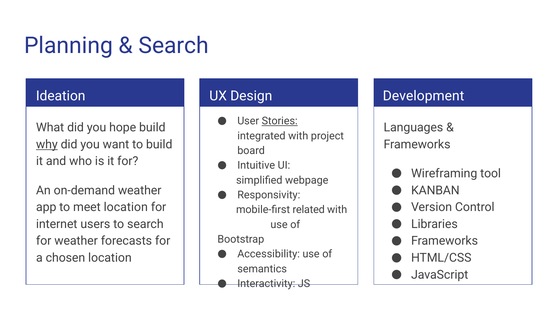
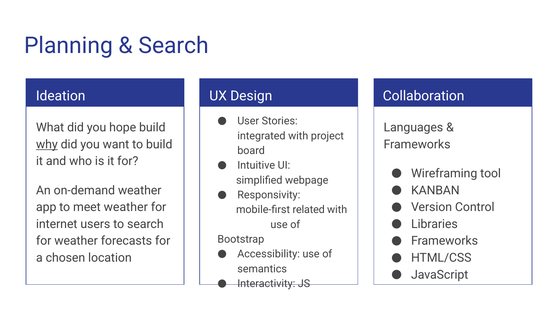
Development: Development -> Collaboration (424, 96)
Stories underline: present -> none (280, 121)
meet location: location -> weather (126, 207)
